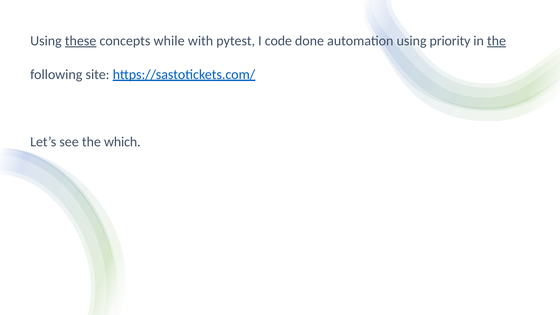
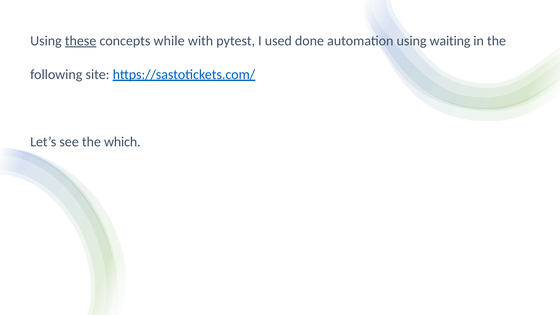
code: code -> used (278, 41)
priority: priority -> waiting (450, 41)
the underline: present -> none (497, 41)
